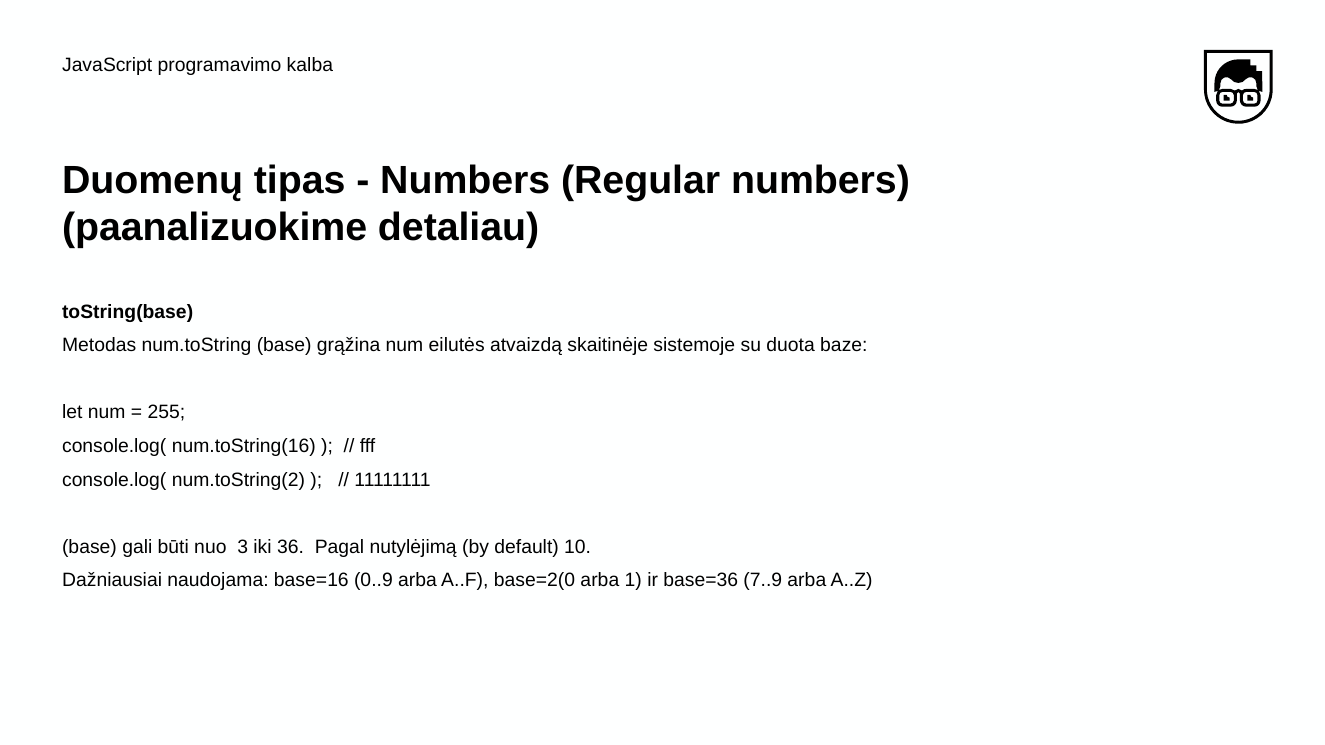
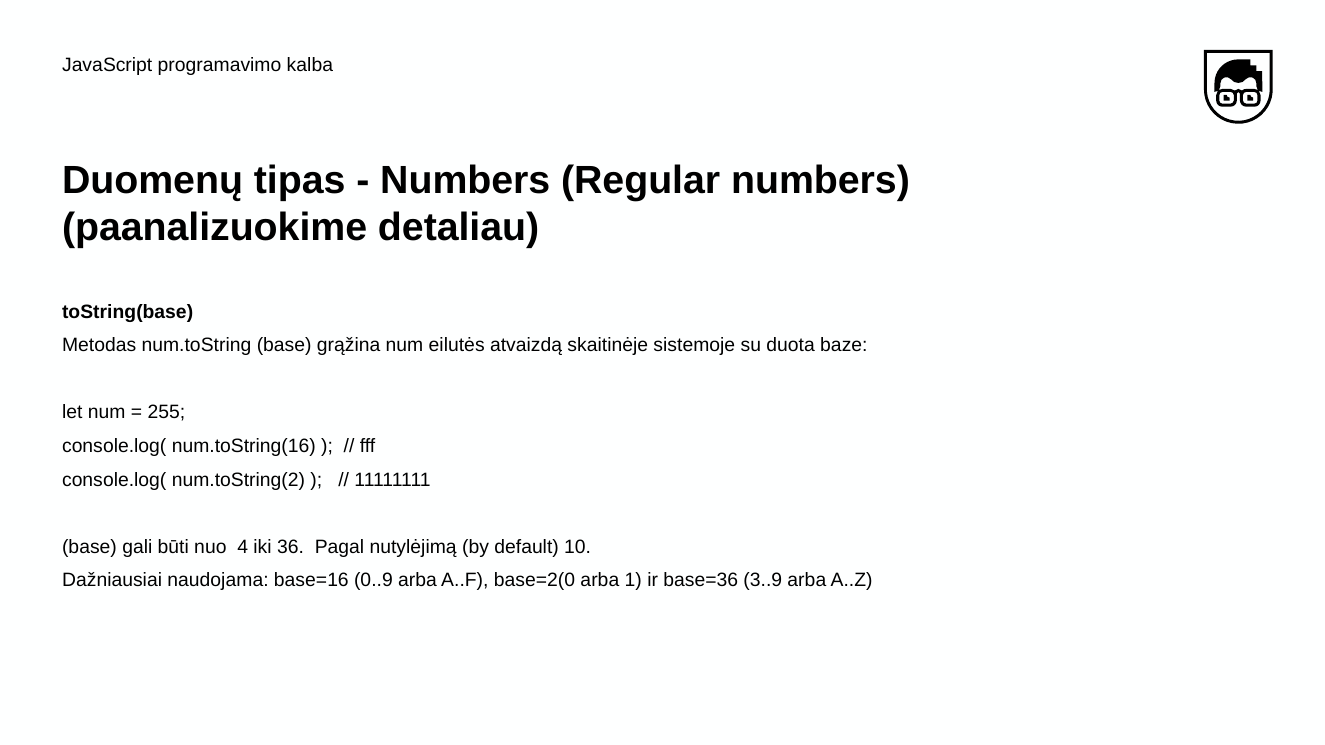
3: 3 -> 4 (243, 547)
7..9: 7..9 -> 3..9 (763, 581)
